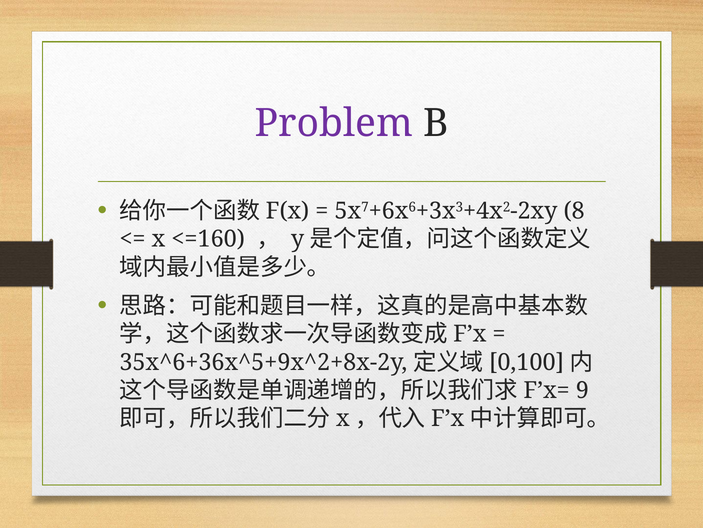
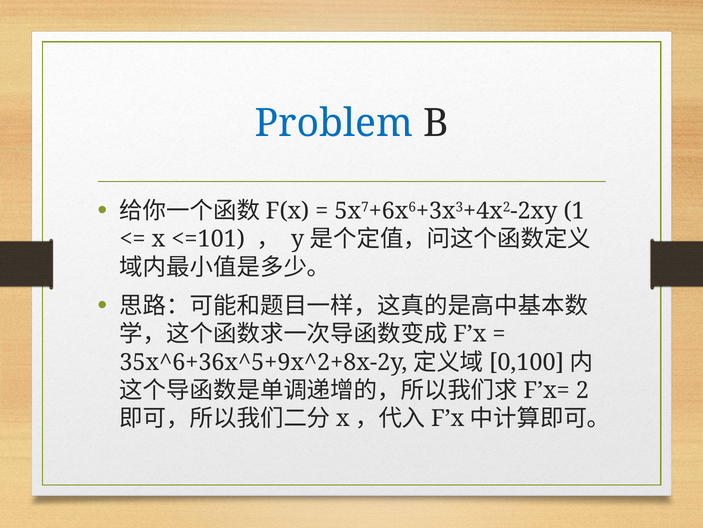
Problem colour: purple -> blue (334, 123)
8: 8 -> 1 (574, 211)
<=160: <=160 -> <=101 (208, 239)
9: 9 -> 2 (582, 390)
